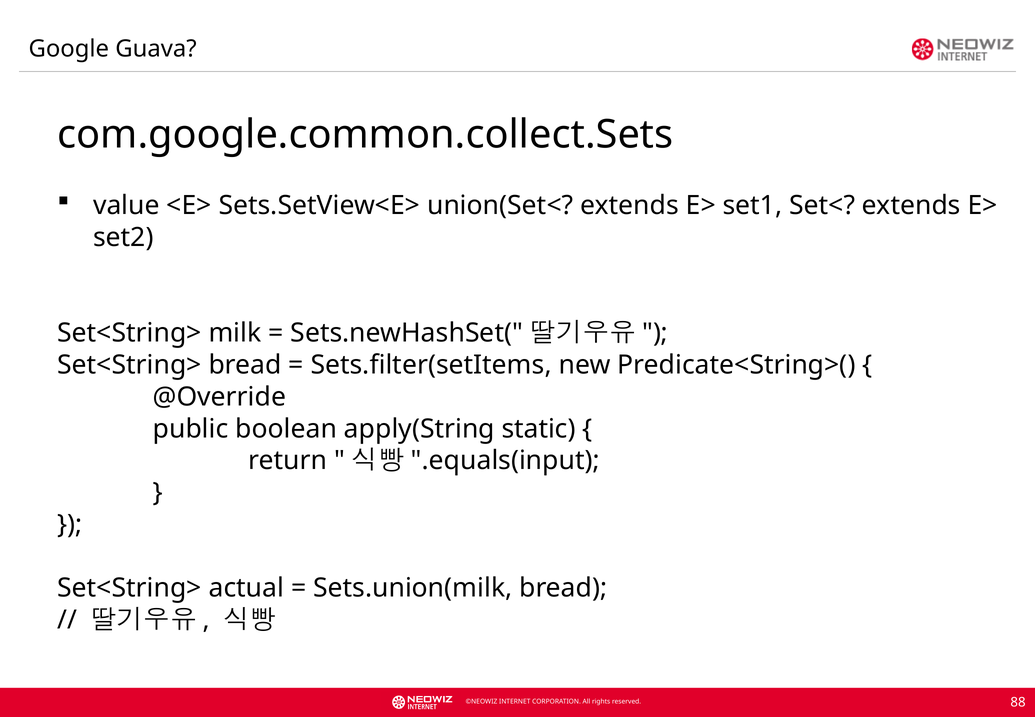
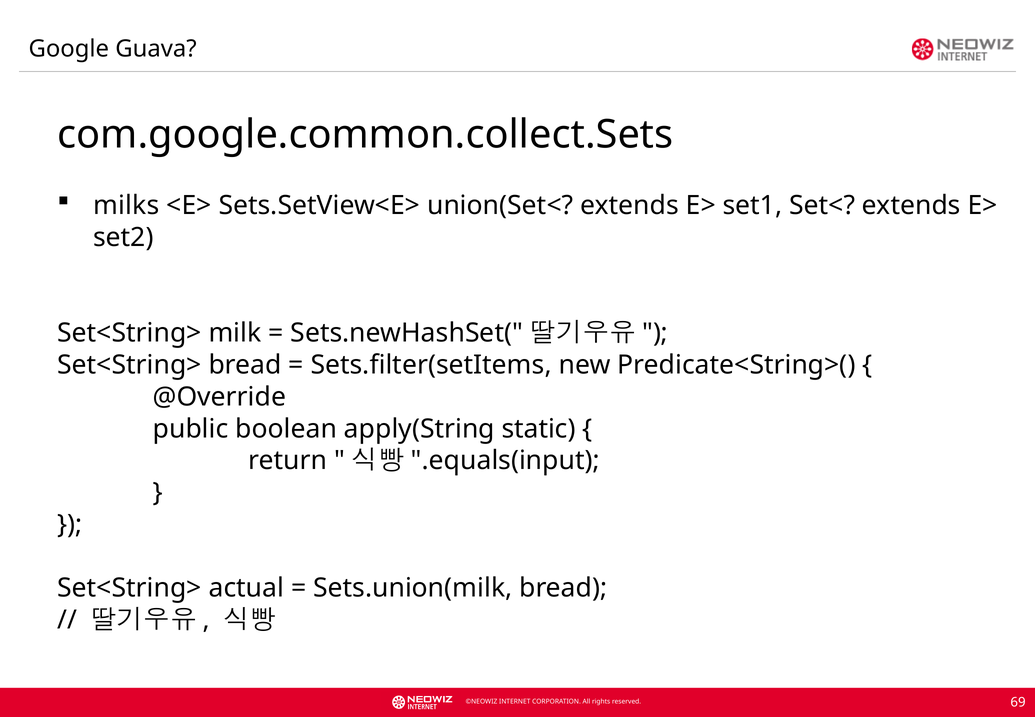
value: value -> milks (126, 205)
88: 88 -> 69 (1018, 702)
